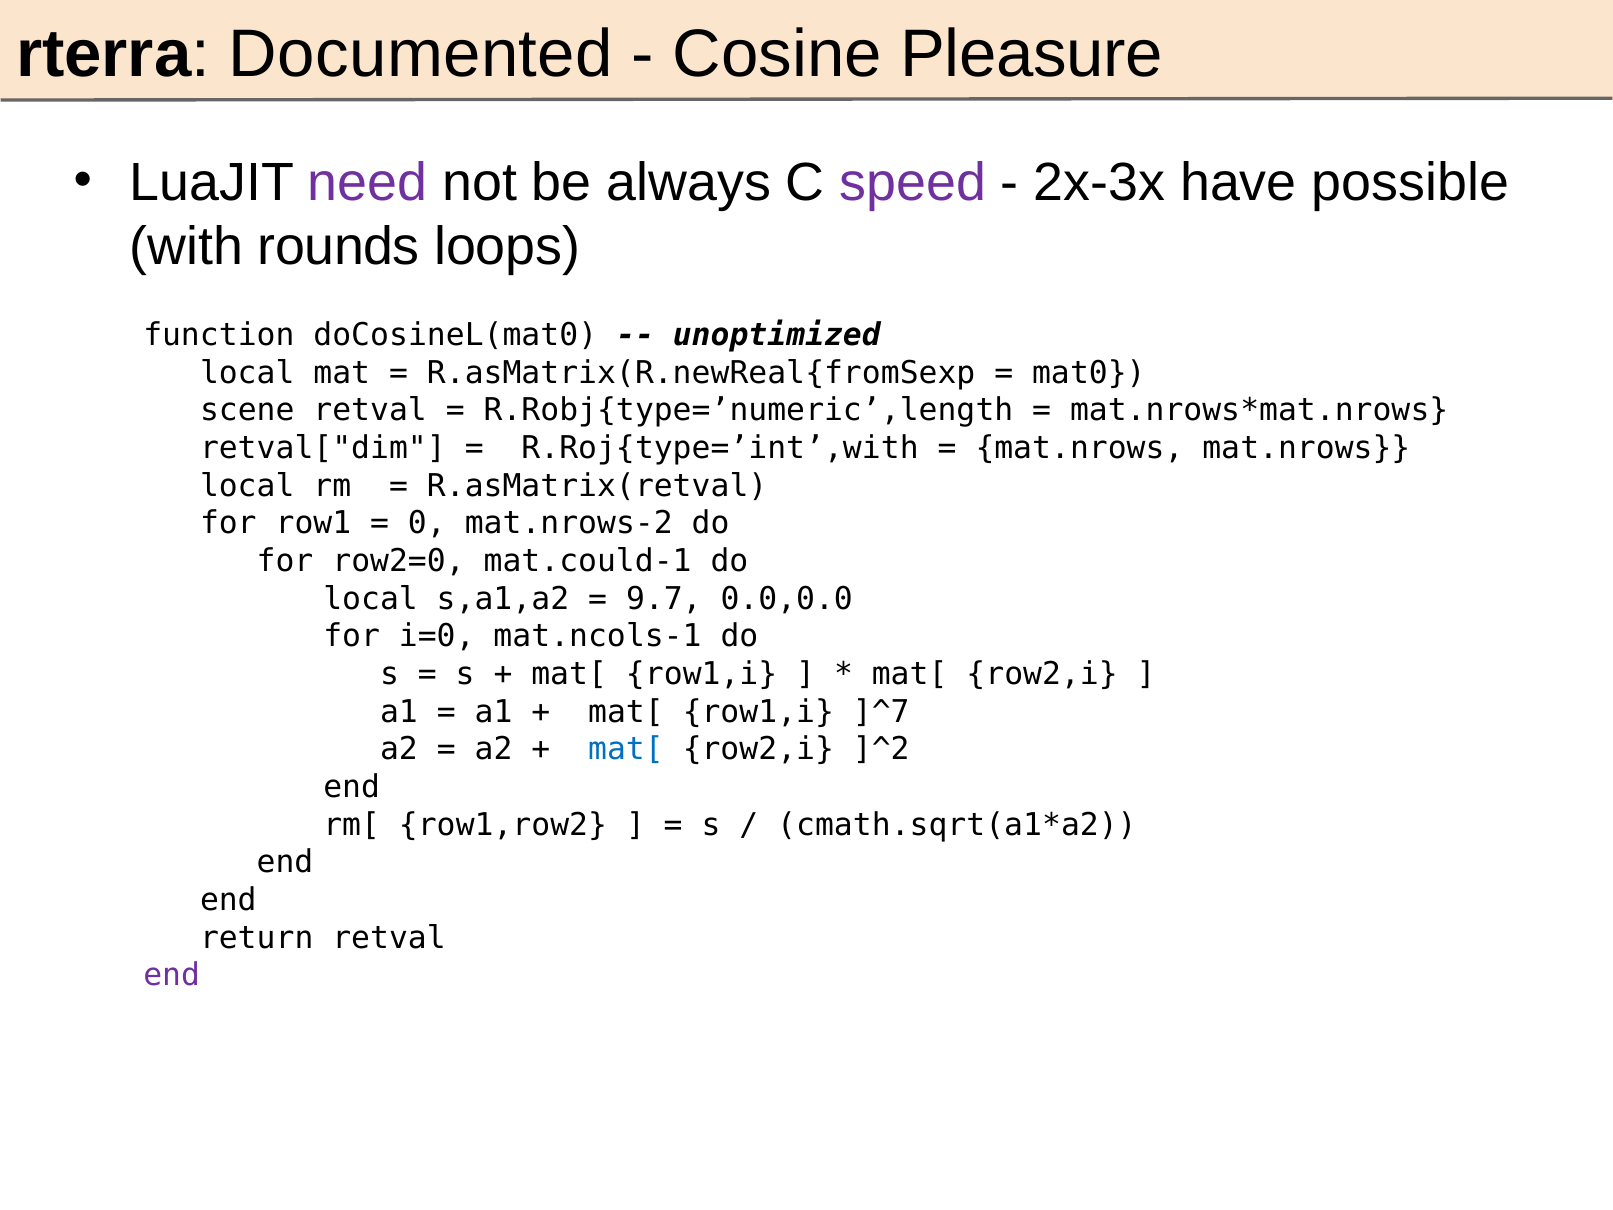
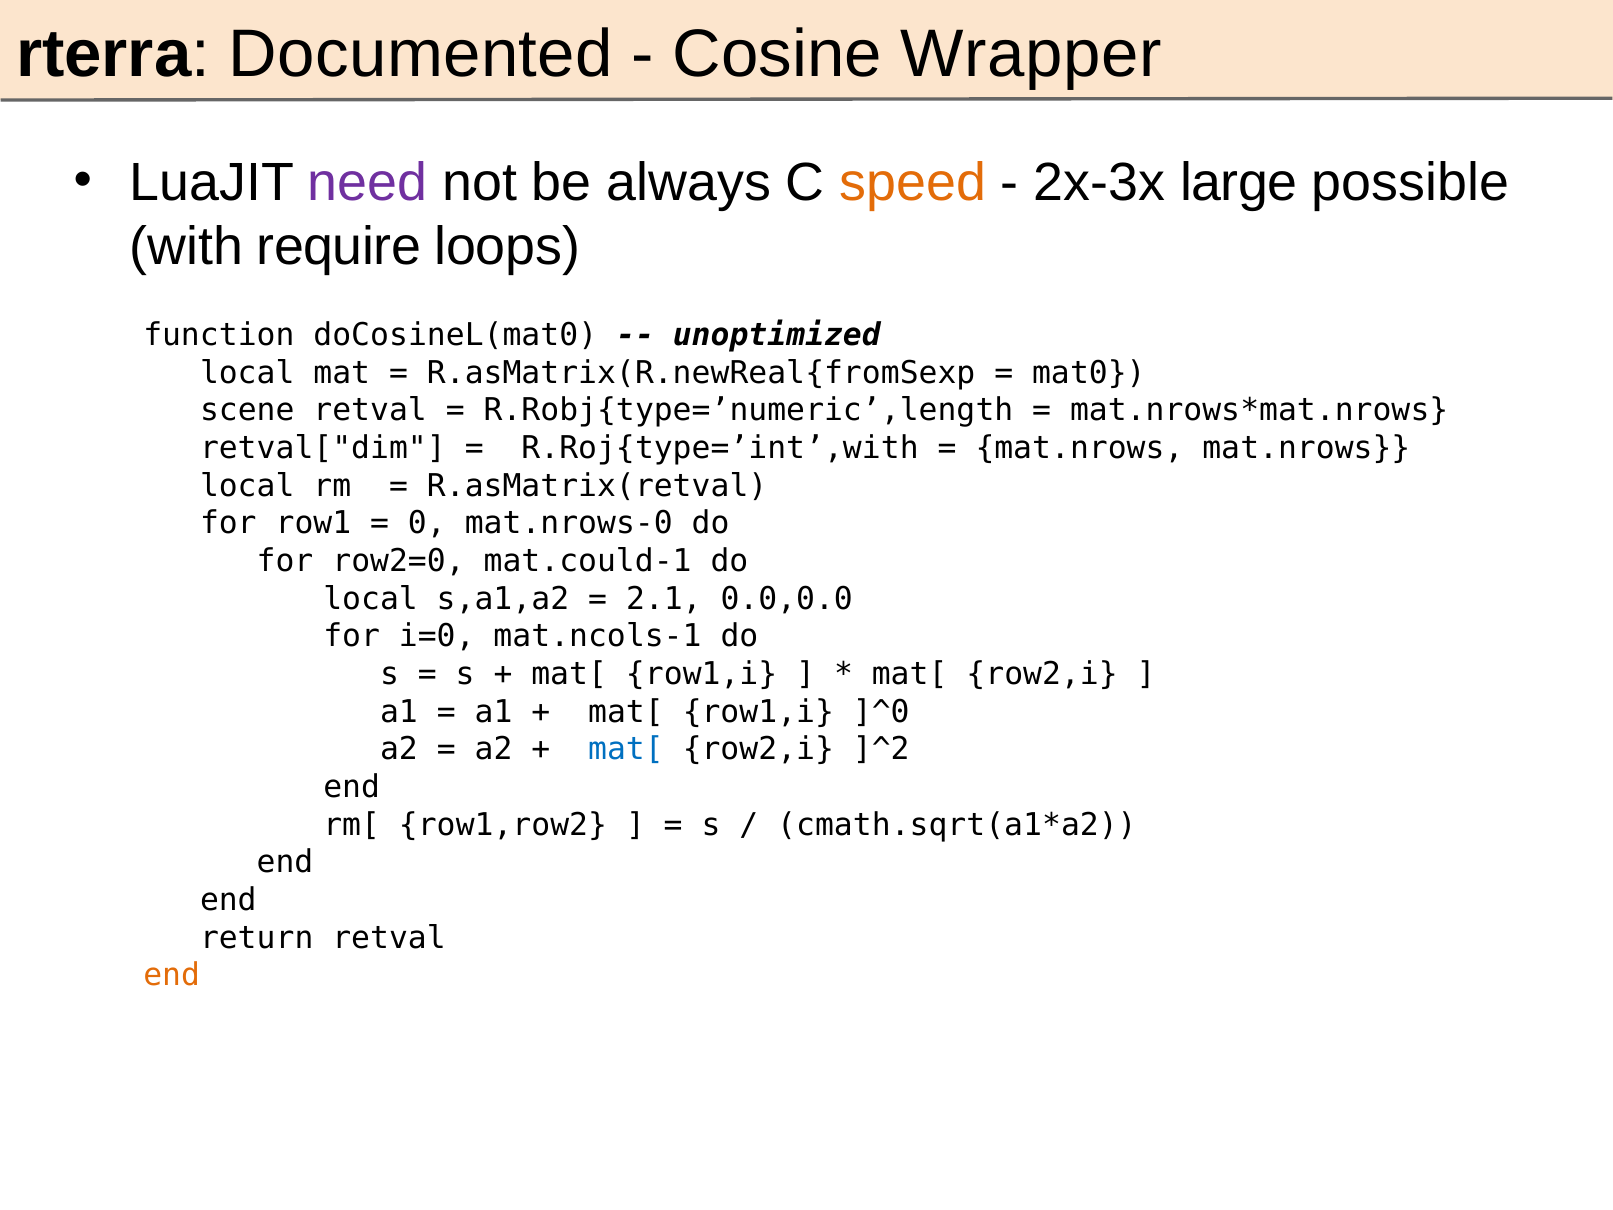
Pleasure: Pleasure -> Wrapper (1031, 55)
speed colour: purple -> orange (913, 182)
have: have -> large (1239, 182)
rounds: rounds -> require (339, 247)
mat.nrows-2: mat.nrows-2 -> mat.nrows-0 (569, 523)
9.7: 9.7 -> 2.1 (664, 599)
]^7: ]^7 -> ]^0 (881, 712)
end colour: purple -> orange (172, 975)
